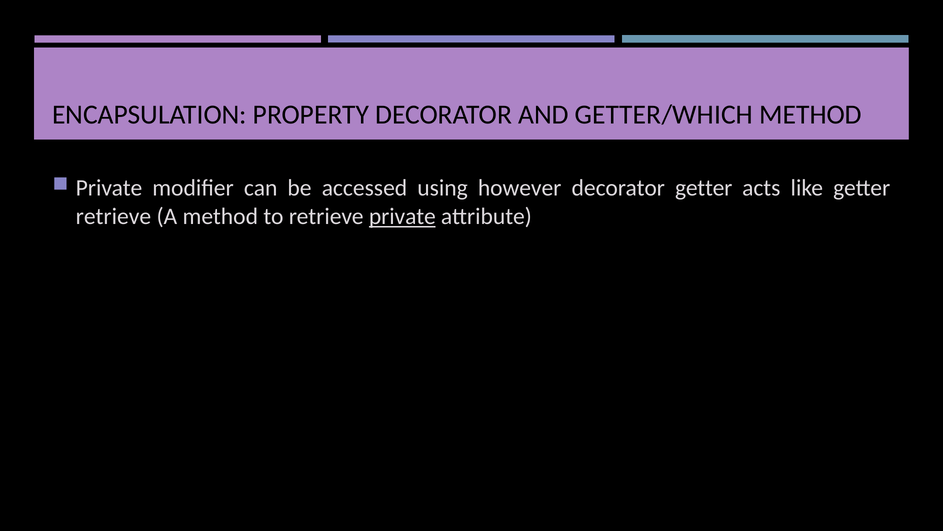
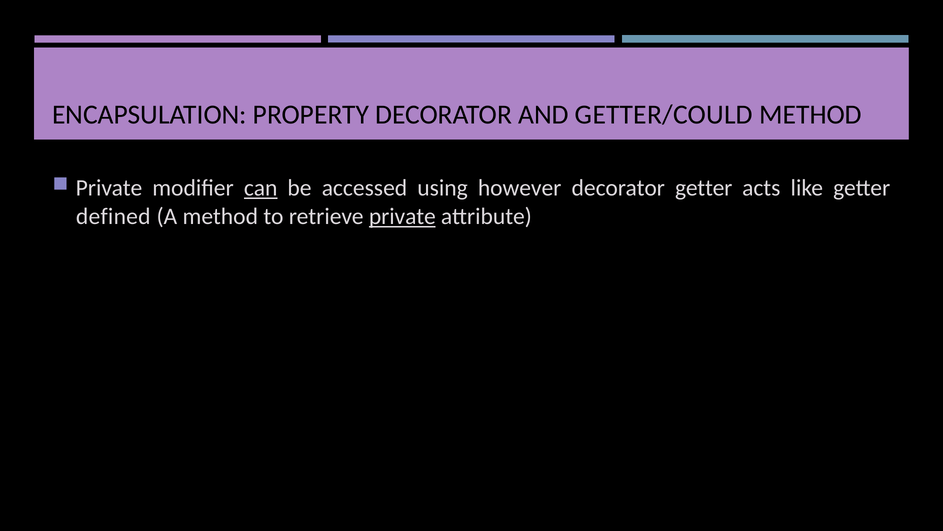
GETTER/WHICH: GETTER/WHICH -> GETTER/COULD (664, 115)
can underline: none -> present (261, 188)
retrieve: retrieve -> defined (113, 216)
